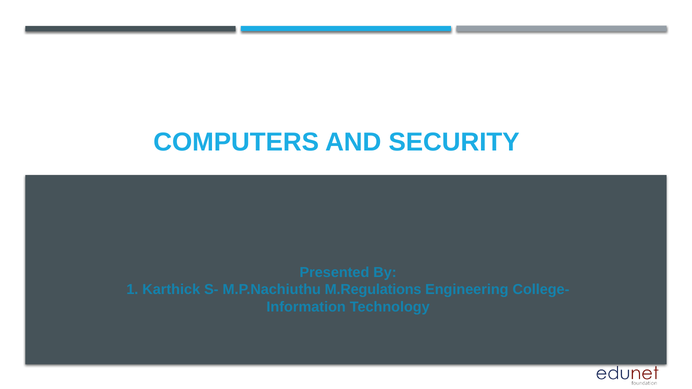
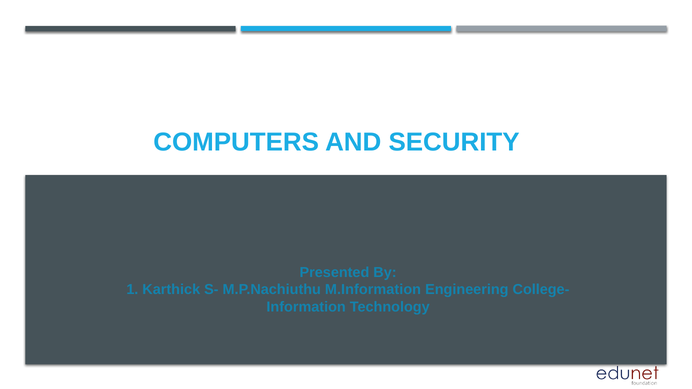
M.Regulations: M.Regulations -> M.Information (373, 290)
